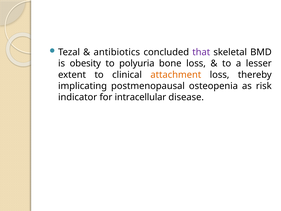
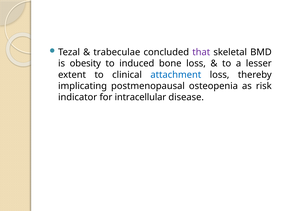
antibiotics: antibiotics -> trabeculae (117, 52)
polyuria: polyuria -> induced (137, 63)
attachment colour: orange -> blue (176, 75)
